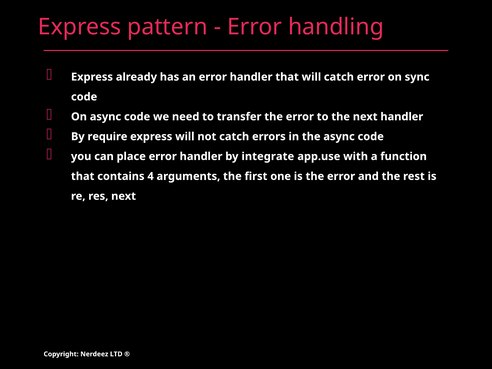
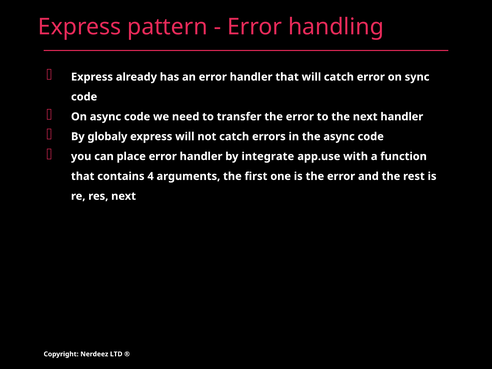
require: require -> globaly (107, 137)
